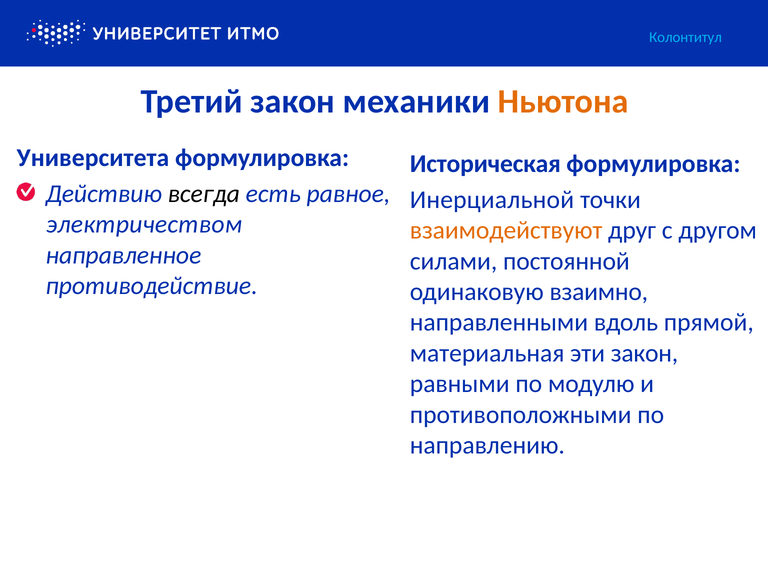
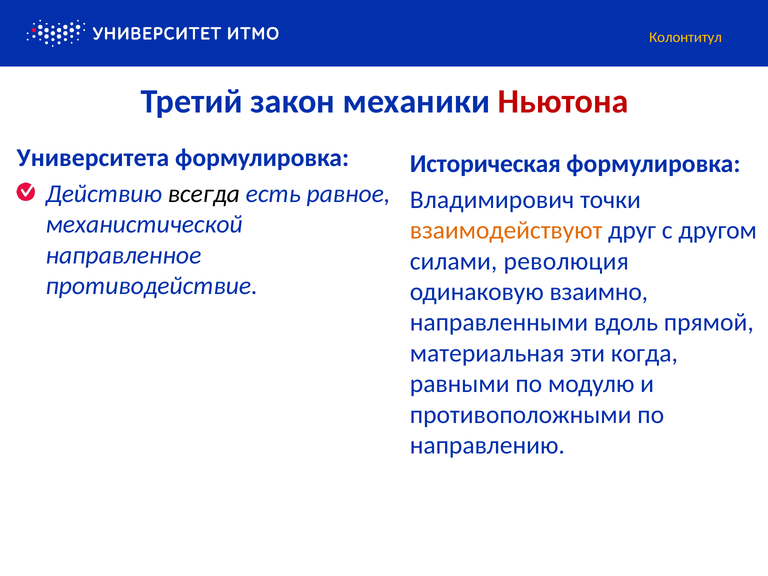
Колонтитул colour: light blue -> yellow (686, 37)
Ньютона colour: orange -> red (563, 101)
Инерциальной: Инерциальной -> Владимирович (492, 200)
электричеством: электричеством -> механистической (144, 224)
постоянной: постоянной -> революция (566, 261)
эти закон: закон -> когда (644, 353)
